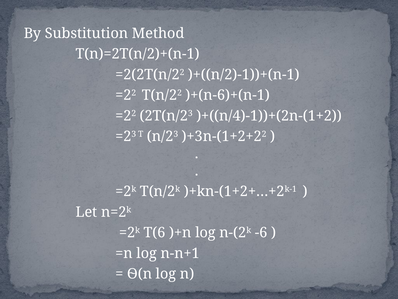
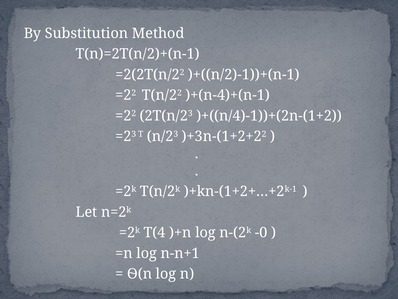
)+(n-6)+(n-1: )+(n-6)+(n-1 -> )+(n-4)+(n-1 (228, 95)
T(6: T(6 -> T(4 (155, 232)
-6: -6 -> -0 (261, 232)
